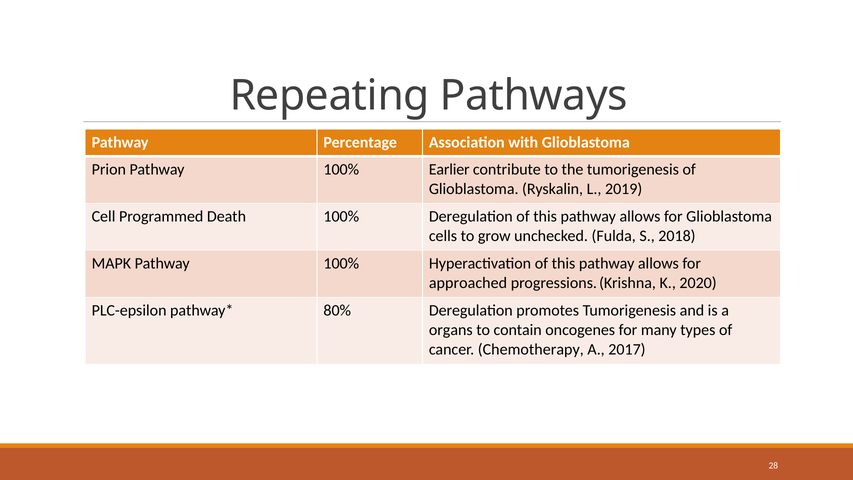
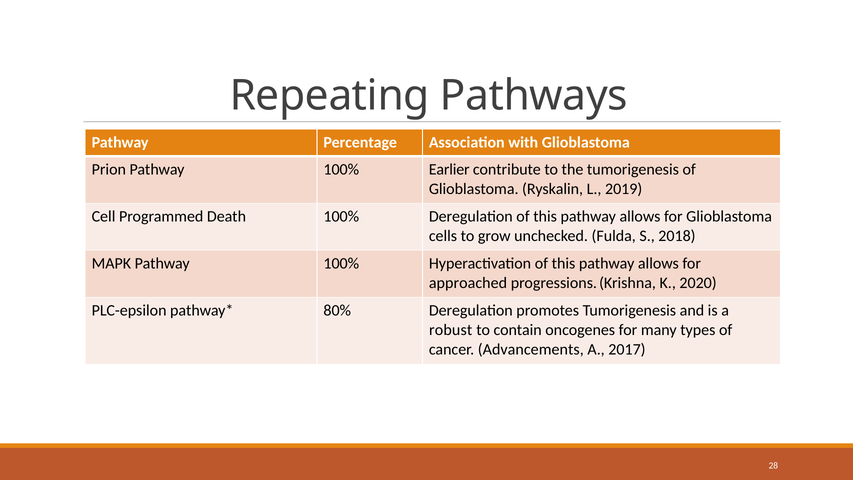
organs: organs -> robust (451, 330)
Chemotherapy: Chemotherapy -> Advancements (531, 349)
